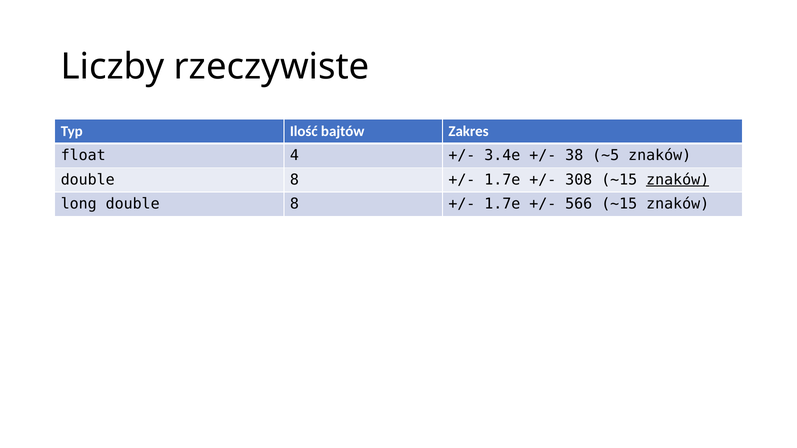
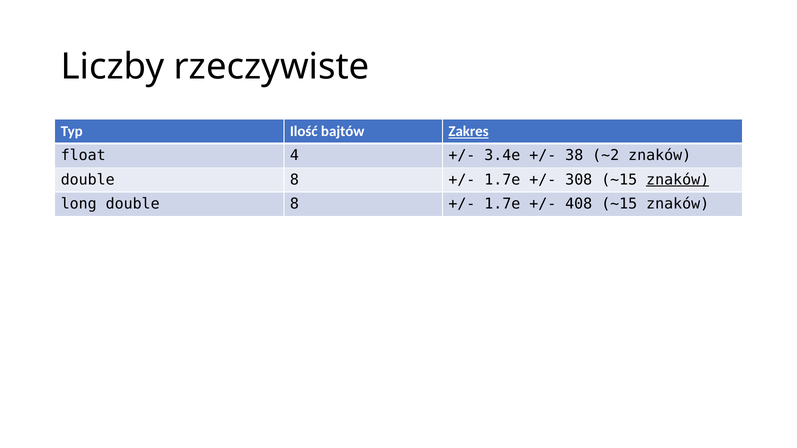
Zakres underline: none -> present (469, 132)
~5: ~5 -> ~2 (606, 155)
566: 566 -> 408 (579, 204)
